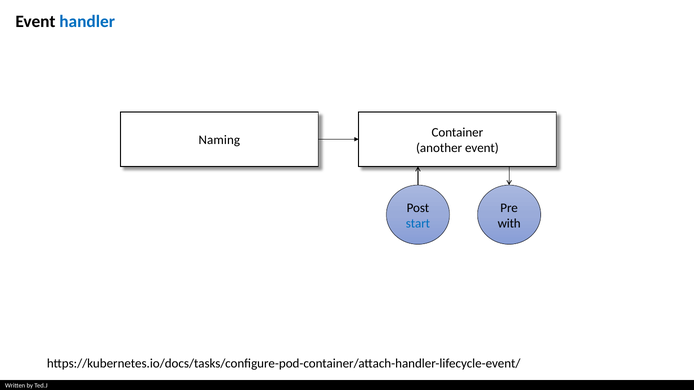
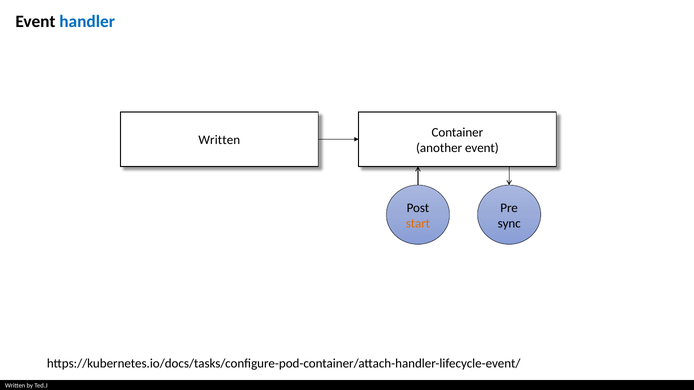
Naming: Naming -> Written (219, 140)
start colour: blue -> orange (418, 224)
with: with -> sync (509, 224)
